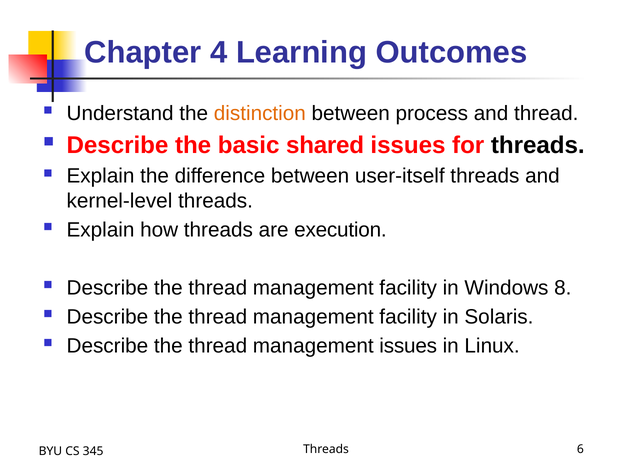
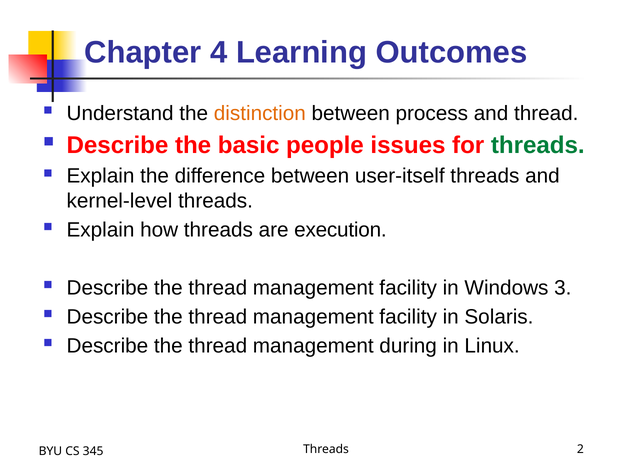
shared: shared -> people (325, 145)
threads colour: black -> green (538, 145)
8: 8 -> 3 (563, 288)
management issues: issues -> during (408, 346)
6: 6 -> 2 (580, 449)
